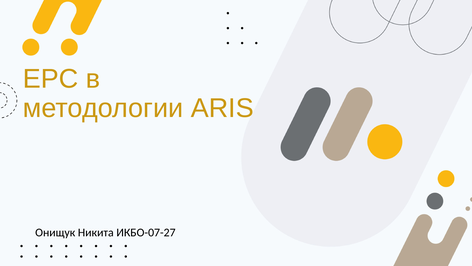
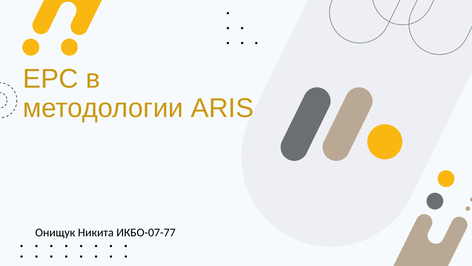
ИКБО-07-27: ИКБО-07-27 -> ИКБО-07-77 (146, 232)
